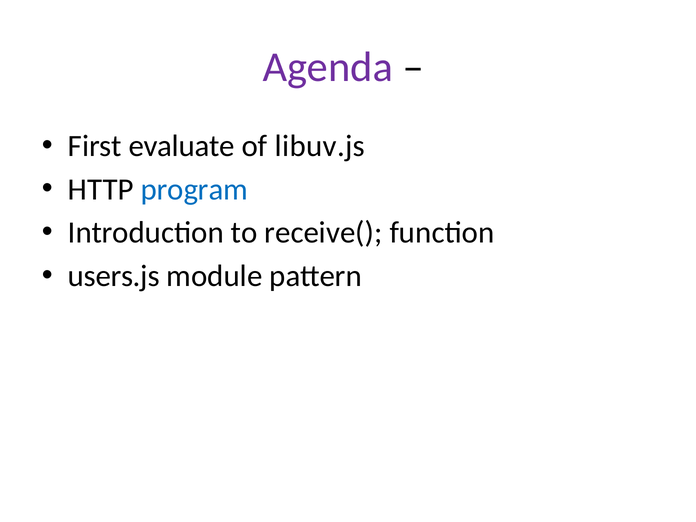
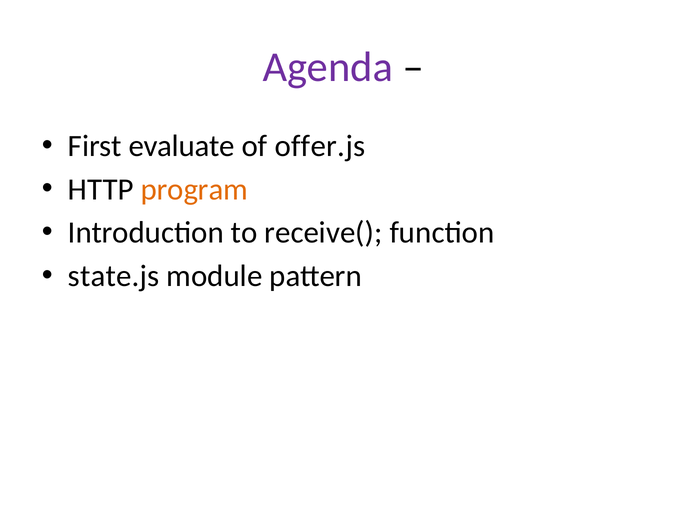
libuv.js: libuv.js -> offer.js (320, 146)
program colour: blue -> orange (194, 189)
users.js: users.js -> state.js (114, 276)
